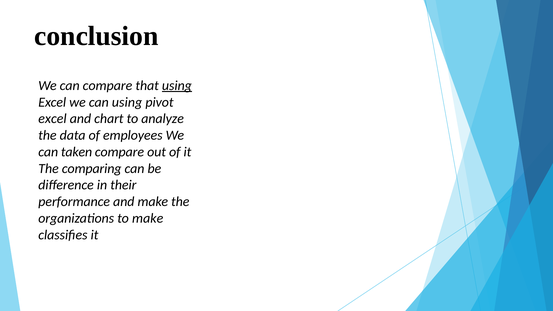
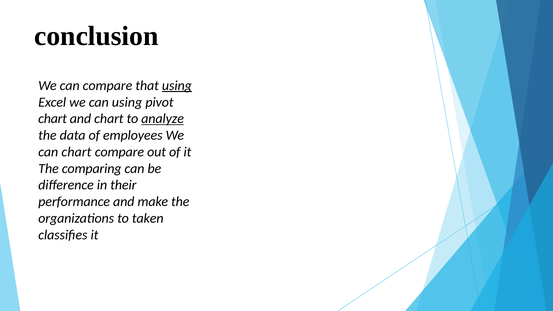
excel: excel -> chart (53, 119)
analyze underline: none -> present (163, 119)
can taken: taken -> chart (76, 152)
to make: make -> taken (148, 218)
